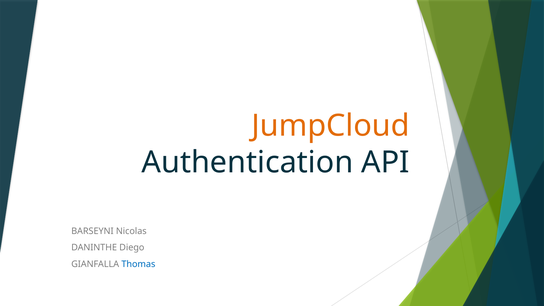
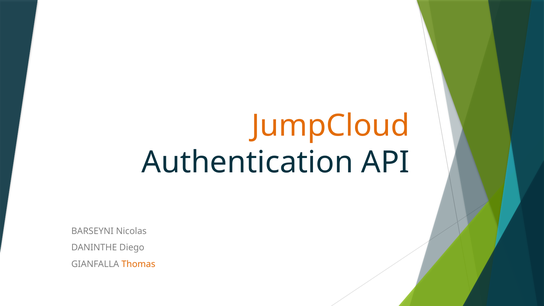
Thomas colour: blue -> orange (138, 264)
